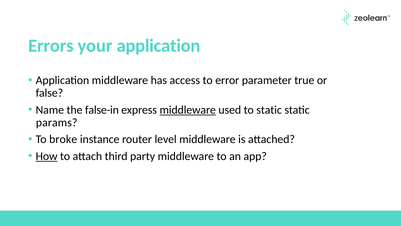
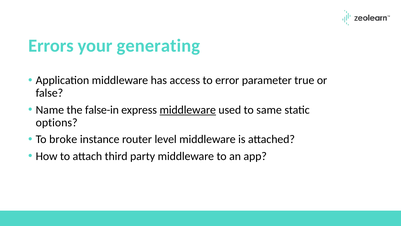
your application: application -> generating (158, 46)
to static: static -> same (269, 110)
params: params -> options (57, 122)
How underline: present -> none (47, 156)
